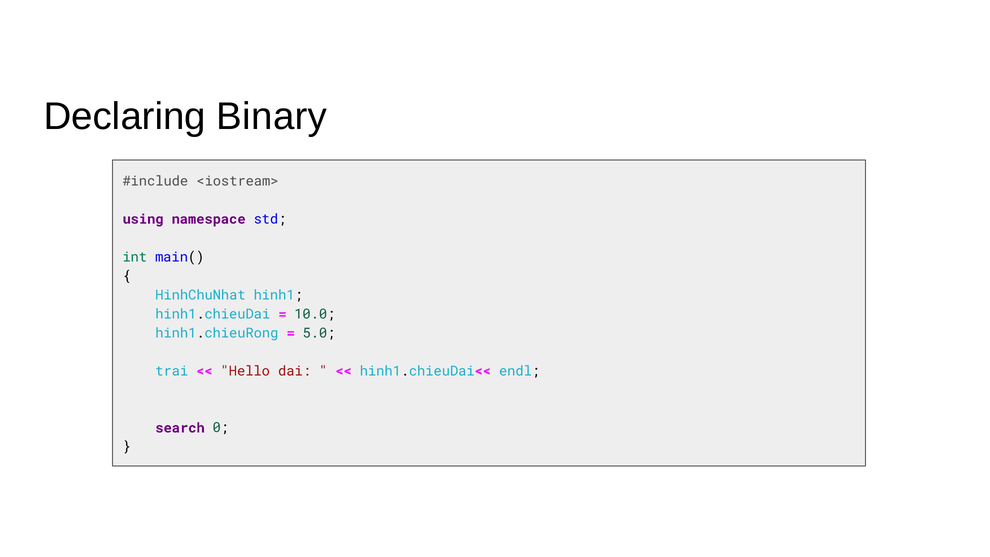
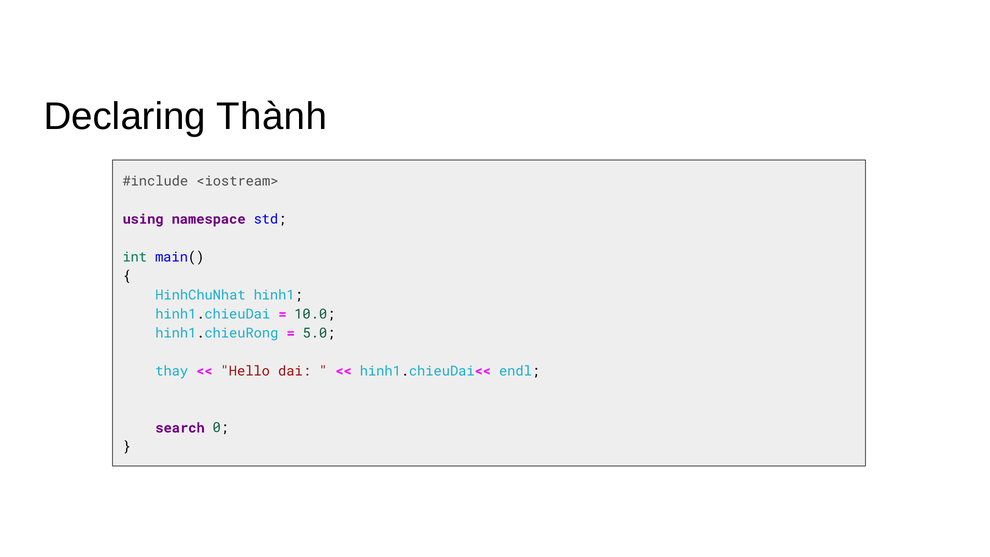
Binary: Binary -> Thành (272, 116)
trai: trai -> thay (172, 371)
